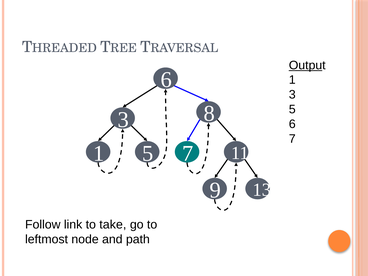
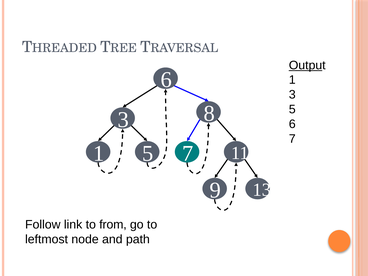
take: take -> from (113, 225)
